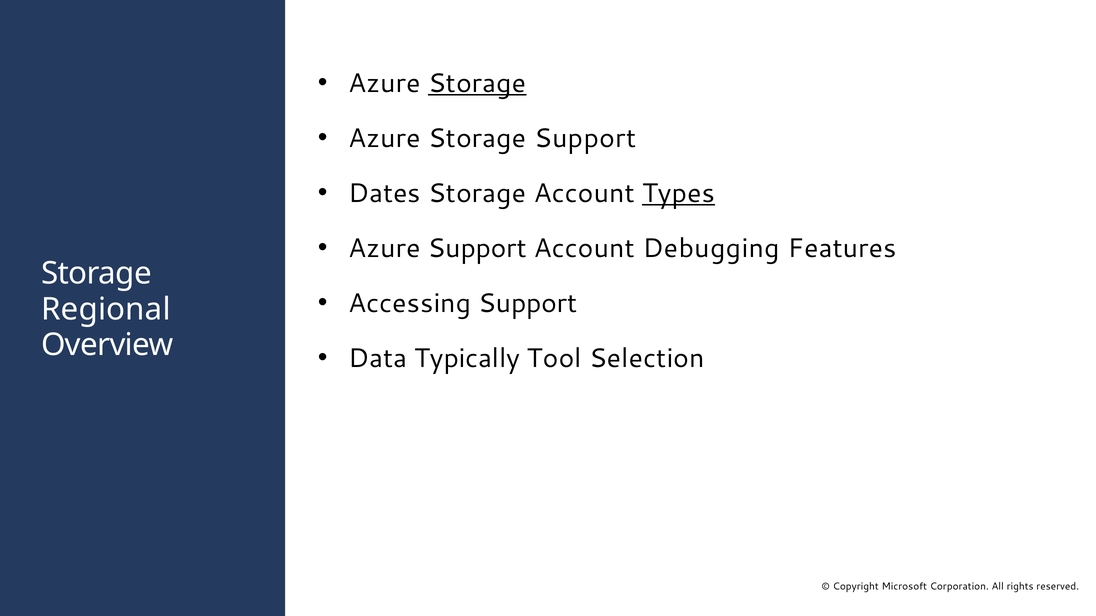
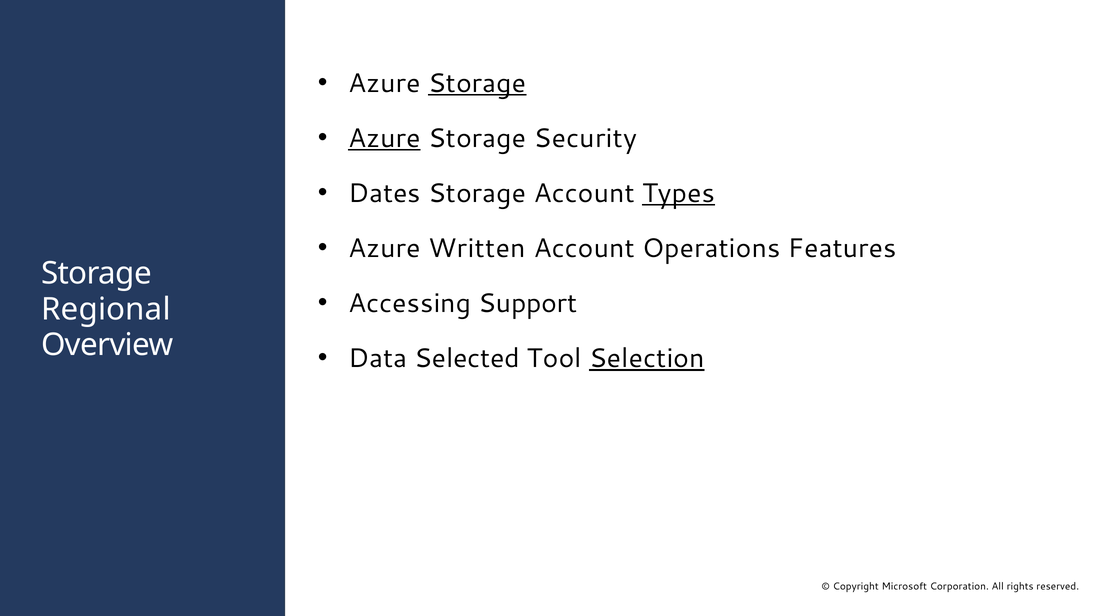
Azure underline: none -> present (384, 138)
Storage Support: Support -> Security (585, 138)
Azure Support: Support -> Written (477, 249)
Debugging: Debugging -> Operations (711, 249)
Typically: Typically -> Selected (467, 359)
Selection underline: none -> present (647, 359)
